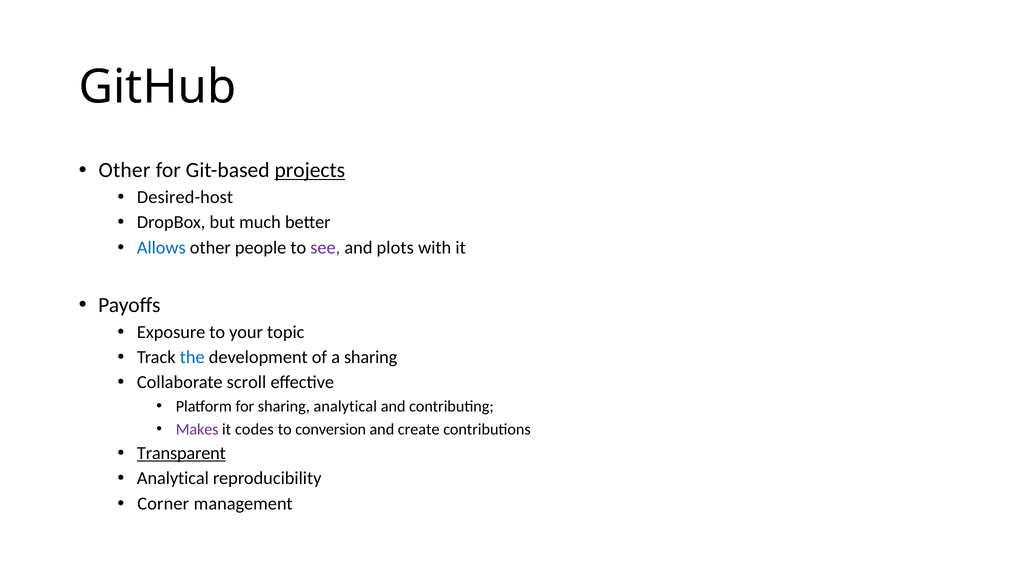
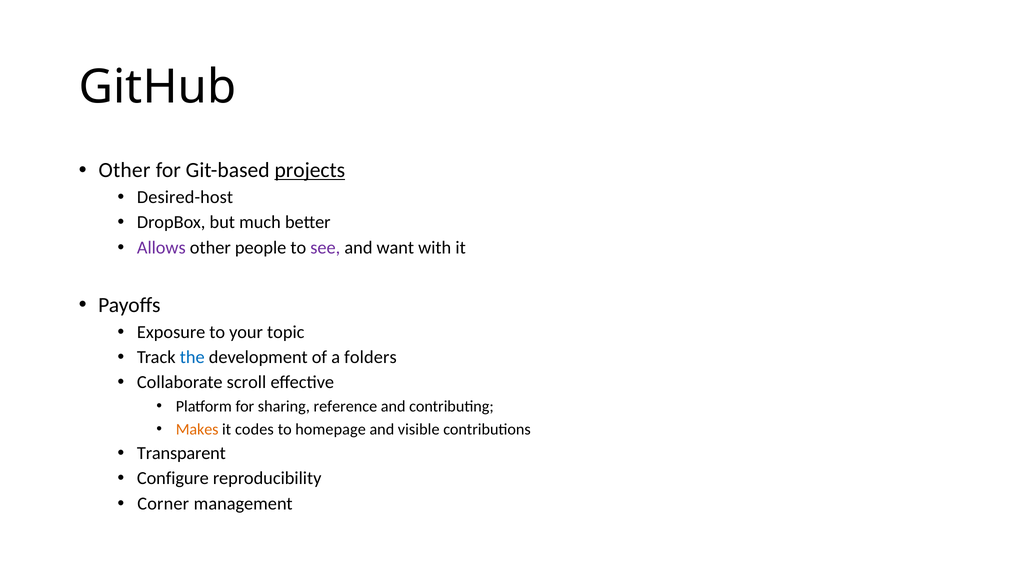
Allows colour: blue -> purple (161, 247)
plots: plots -> want (395, 247)
a sharing: sharing -> folders (370, 357)
sharing analytical: analytical -> reference (345, 406)
Makes colour: purple -> orange (197, 429)
conversion: conversion -> homepage (331, 429)
create: create -> visible (419, 429)
Transparent underline: present -> none (181, 453)
Analytical: Analytical -> Configure (173, 478)
